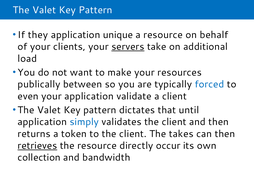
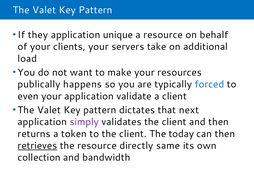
servers underline: present -> none (128, 47)
between: between -> happens (83, 85)
until: until -> next (189, 110)
simply colour: blue -> purple (84, 122)
takes: takes -> today (181, 134)
occur: occur -> same (168, 146)
